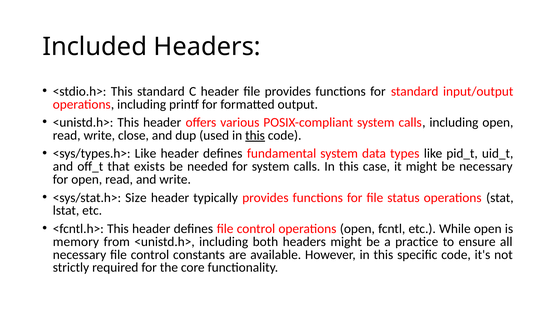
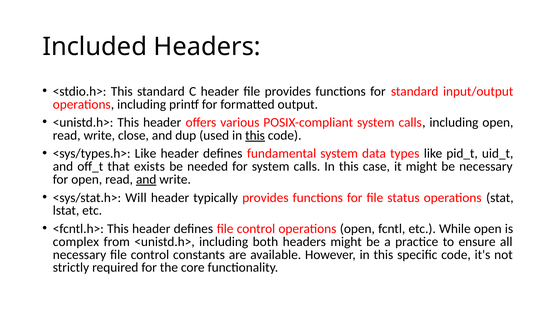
and underline: none -> present (146, 179)
Size: Size -> Will (136, 197)
memory: memory -> complex (76, 241)
